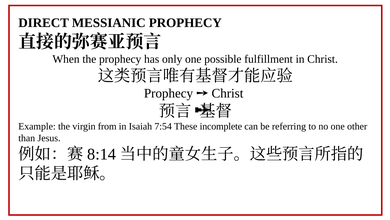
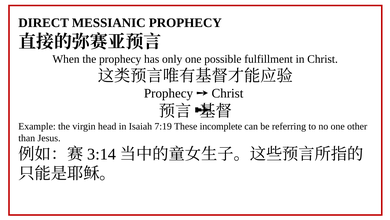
from: from -> head (107, 126)
7:54: 7:54 -> 7:19 (163, 126)
8:14: 8:14 -> 3:14 (102, 154)
